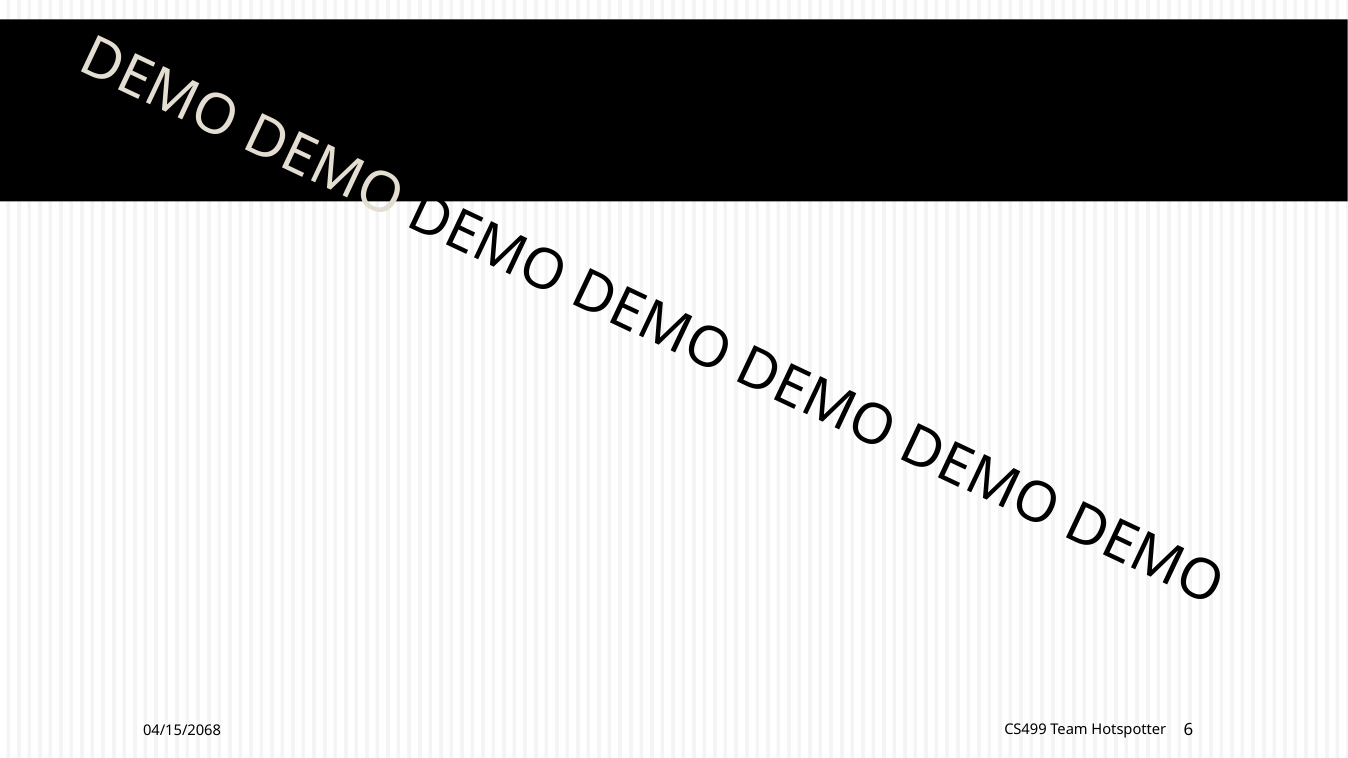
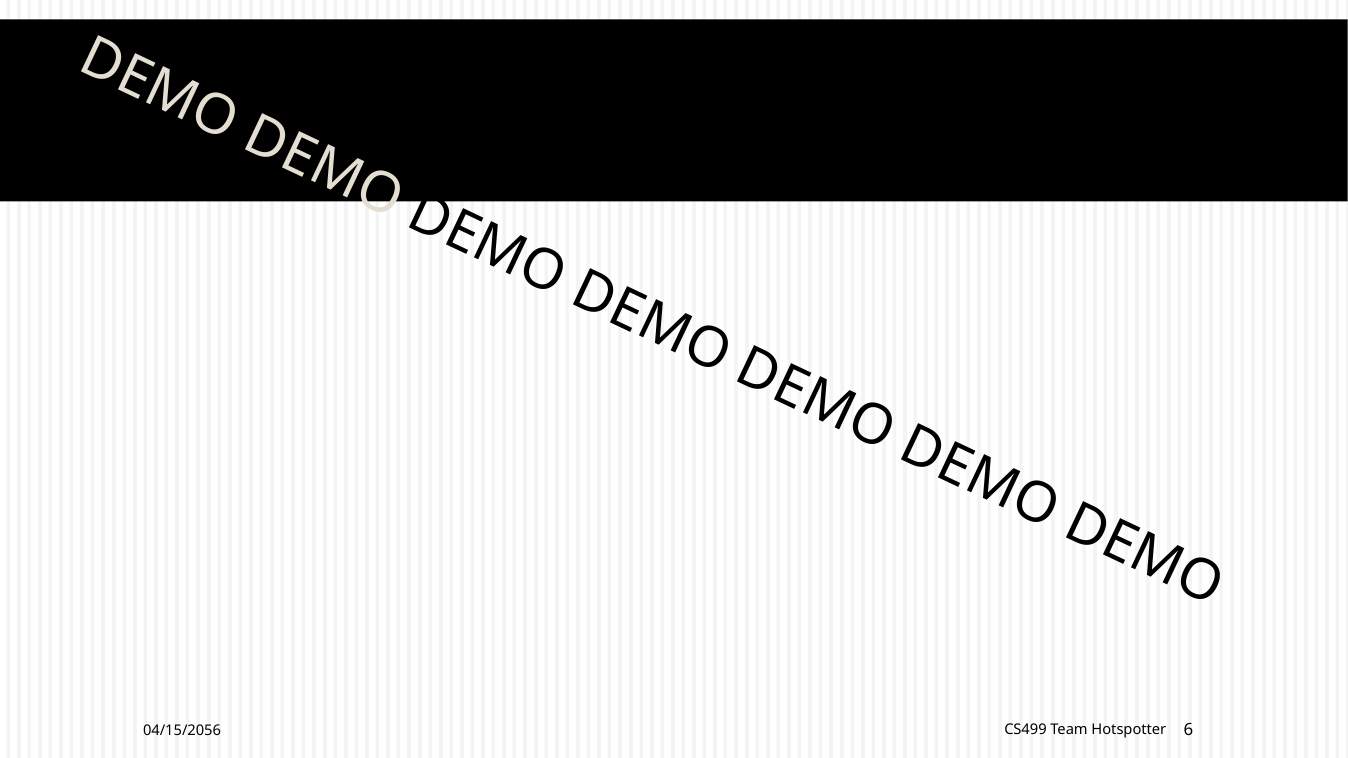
04/15/2068: 04/15/2068 -> 04/15/2056 (182, 731)
